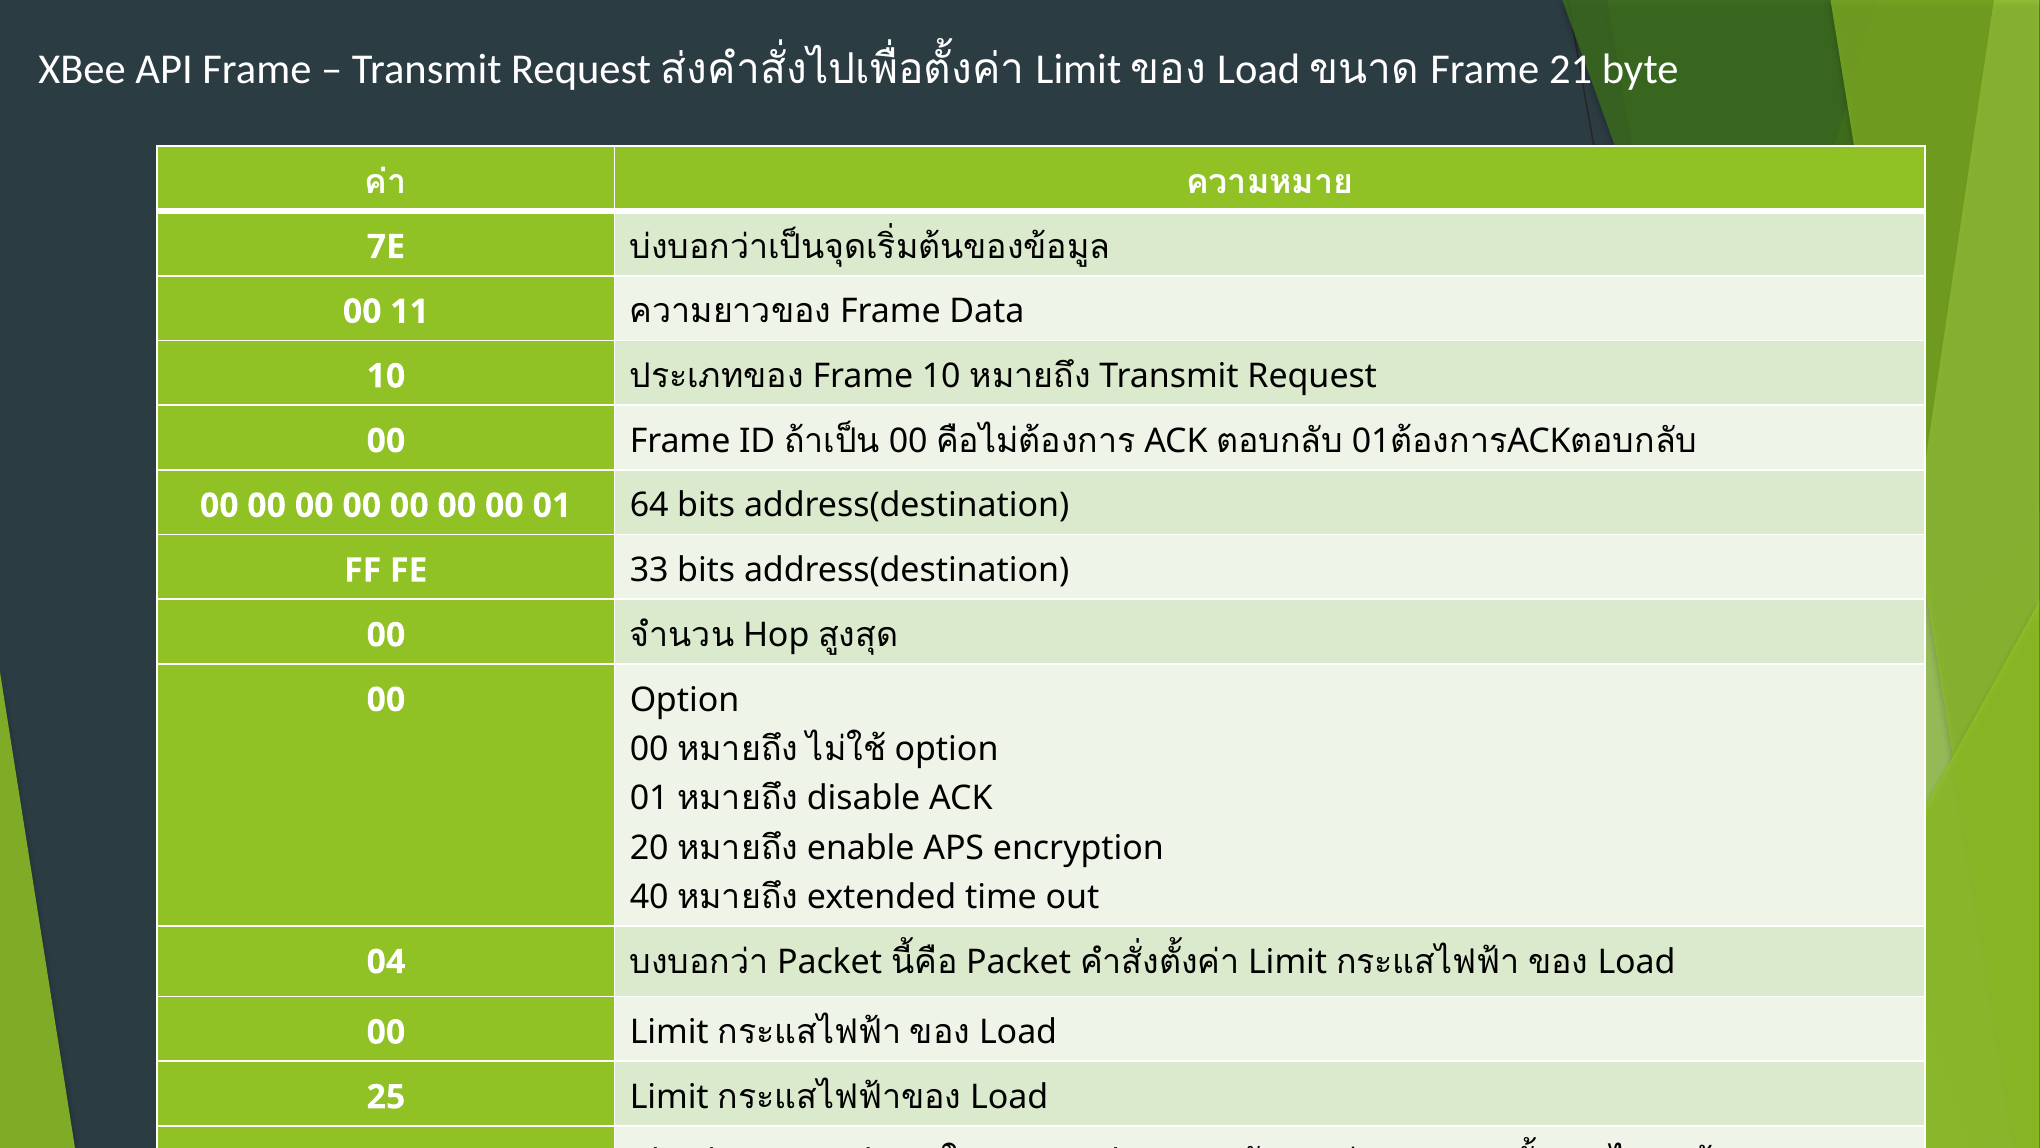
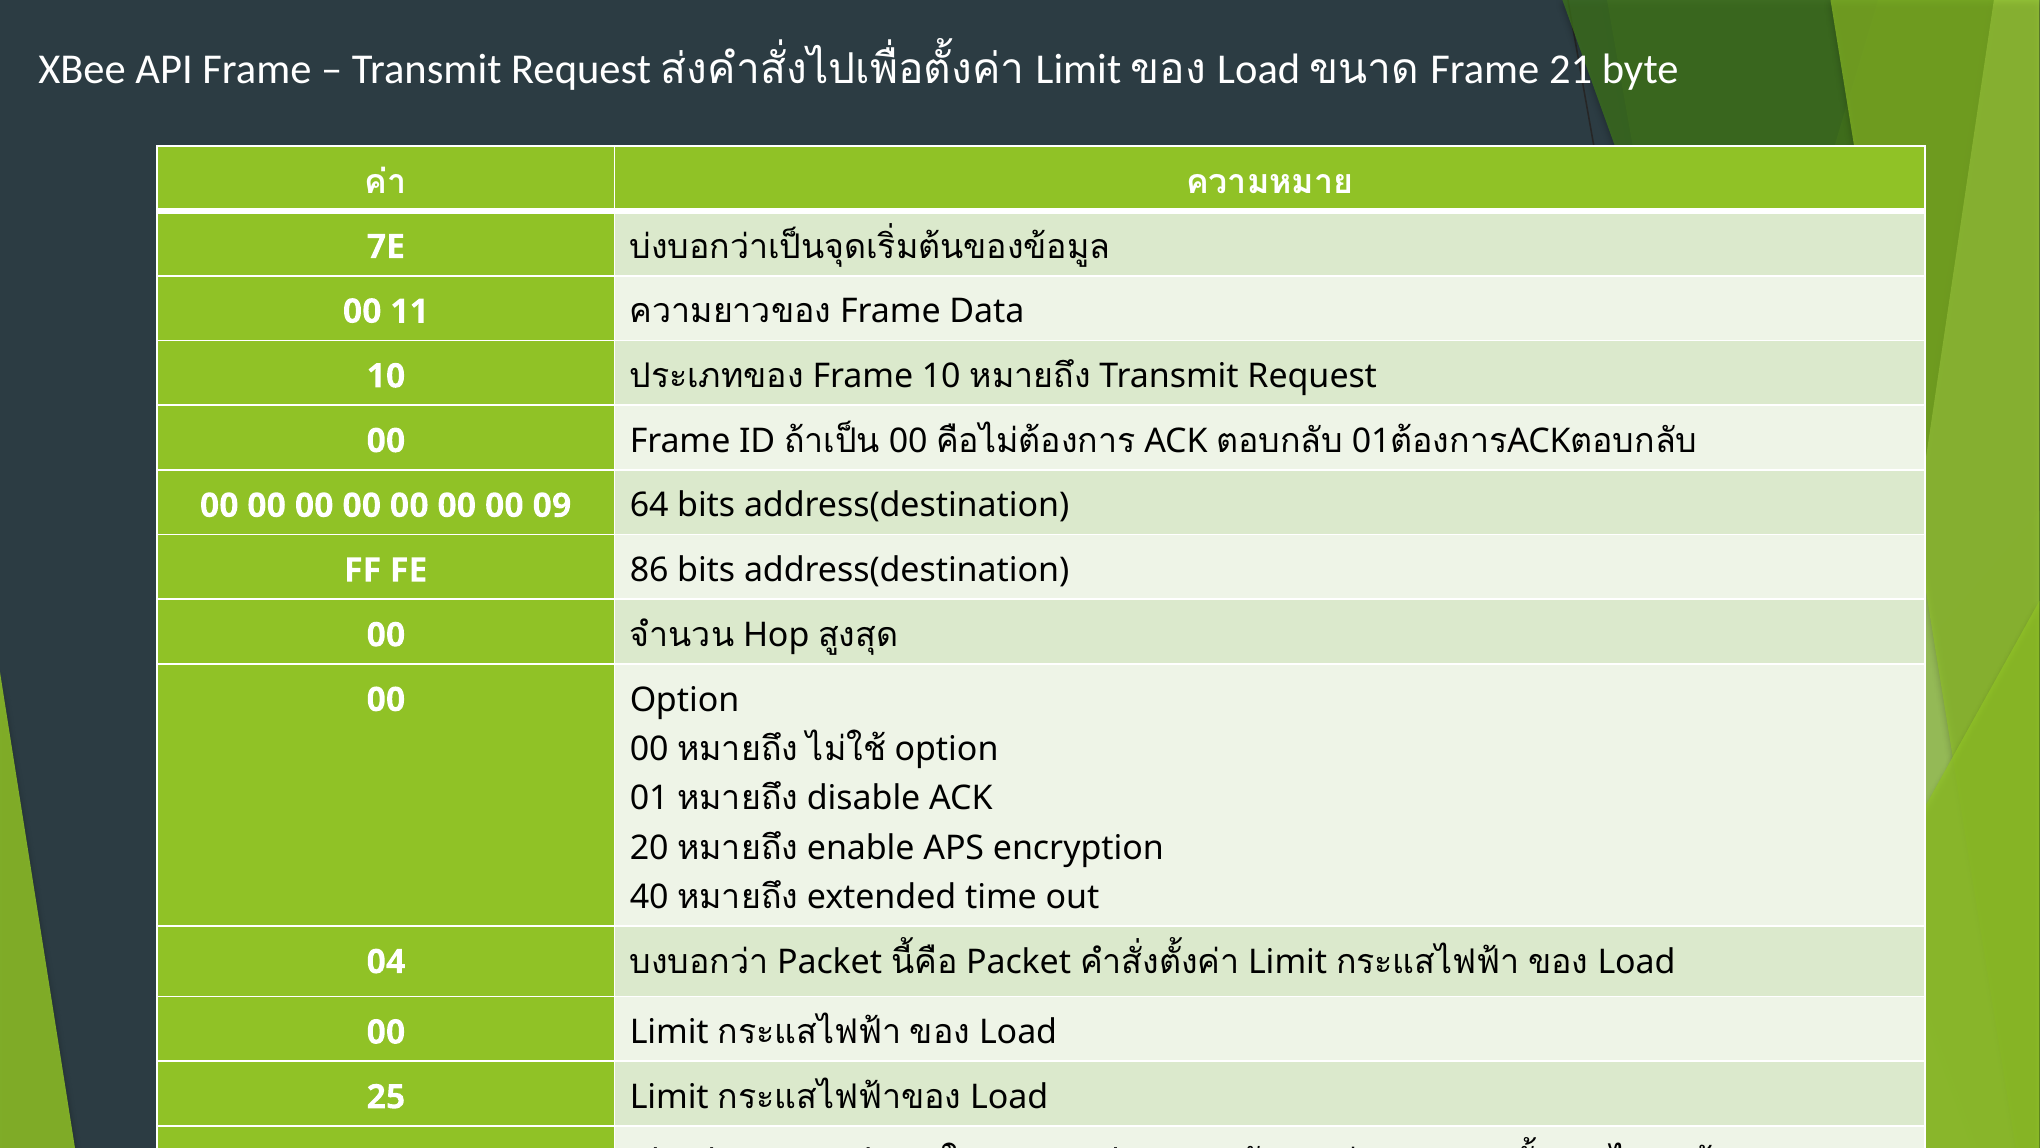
00 01: 01 -> 09 (552, 505)
33: 33 -> 86 (649, 570)
